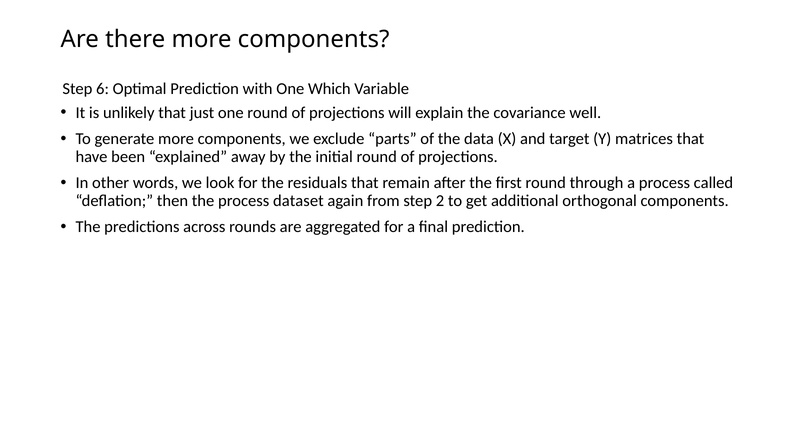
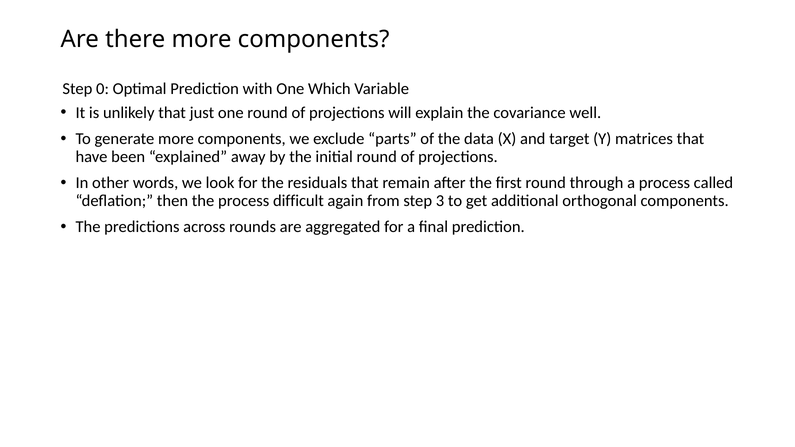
6: 6 -> 0 (103, 89)
dataset: dataset -> difficult (298, 201)
2: 2 -> 3 (440, 201)
